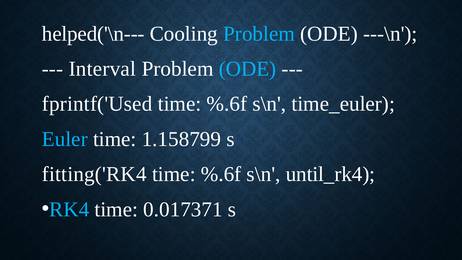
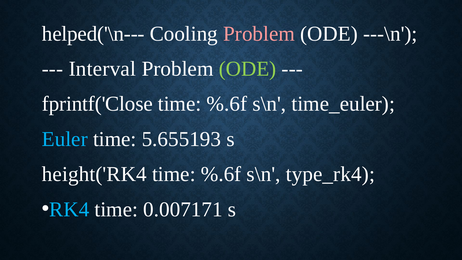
Problem colour: light blue -> pink (259, 34)
ODE colour: light blue -> light green (248, 69)
fprintf('Used: fprintf('Used -> fprintf('Close (97, 104)
1.158799: 1.158799 -> 5.655193 (181, 139)
fitting('RK4: fitting('RK4 -> height('RK4 (94, 174)
until_rk4: until_rk4 -> type_rk4 (330, 174)
0.017371: 0.017371 -> 0.007171 (183, 209)
